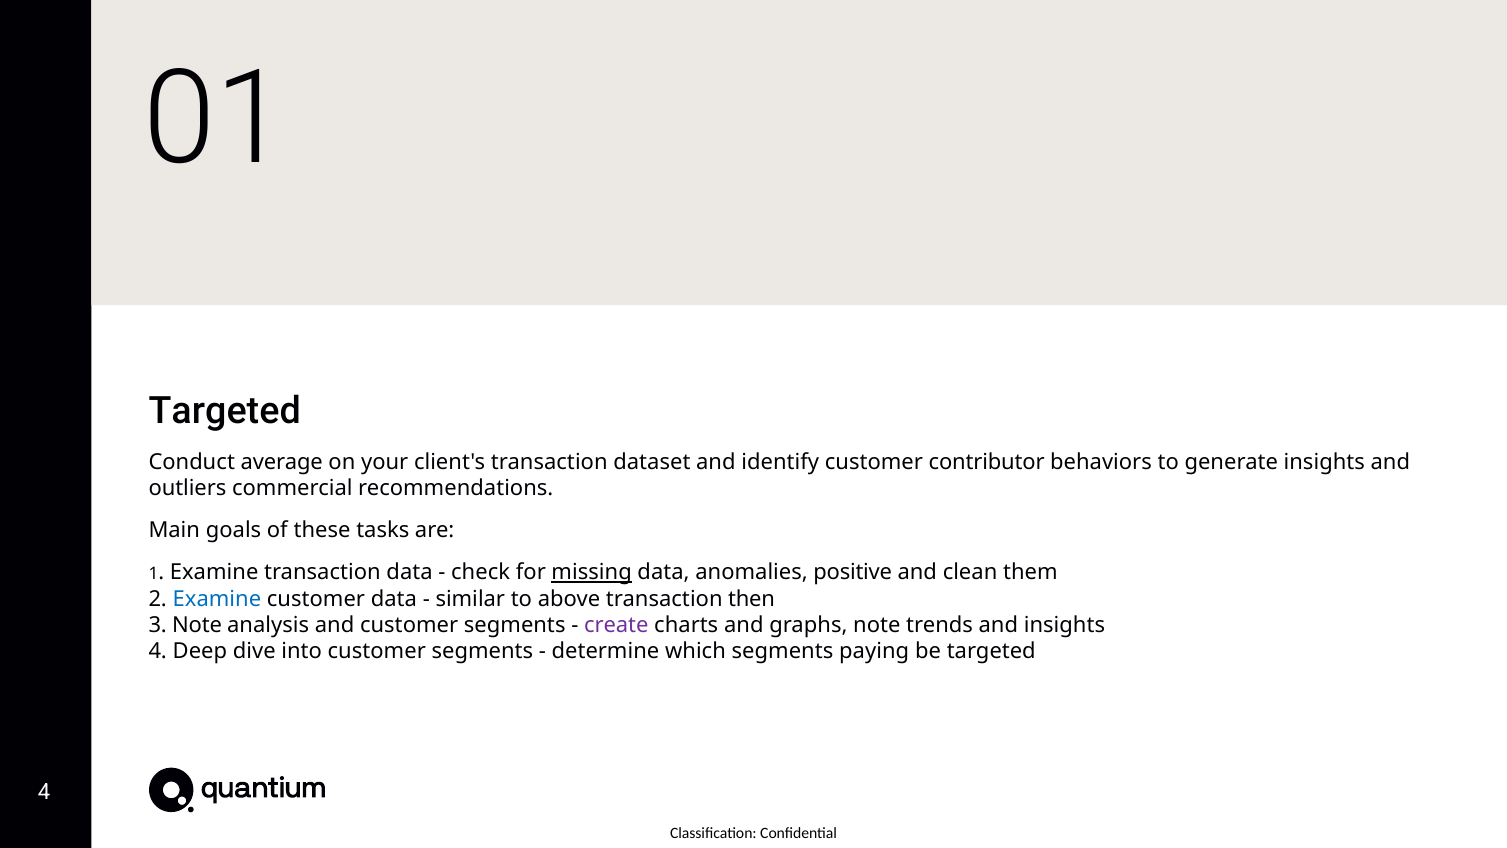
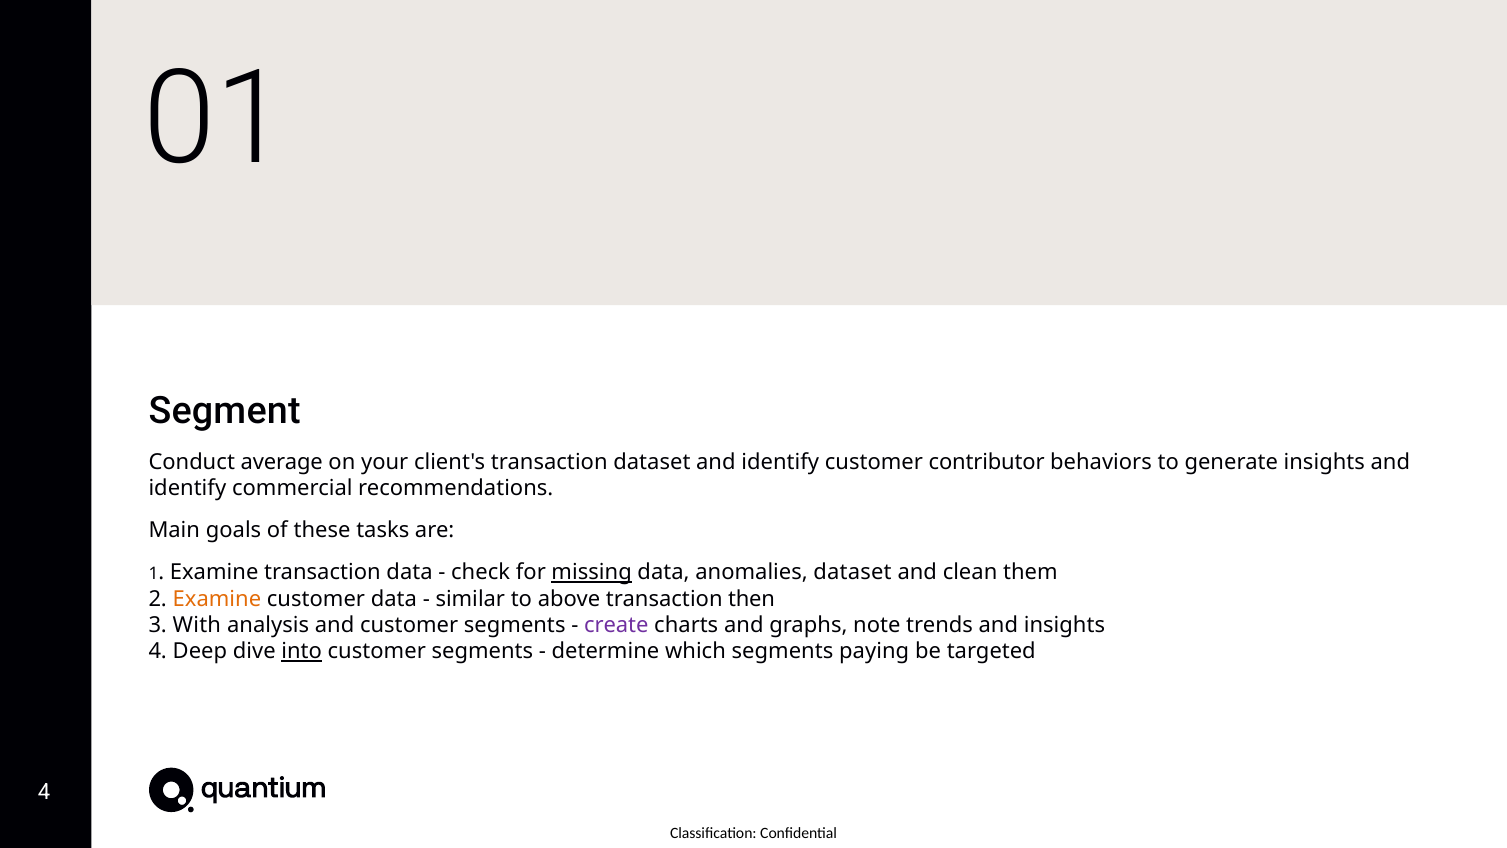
Targeted: Targeted -> Segment (225, 411)
outliers: outliers -> identify (187, 488)
anomalies positive: positive -> dataset (853, 572)
Examine colour: blue -> orange (217, 599)
3 Note: Note -> With (197, 625)
into underline: none -> present (302, 651)
